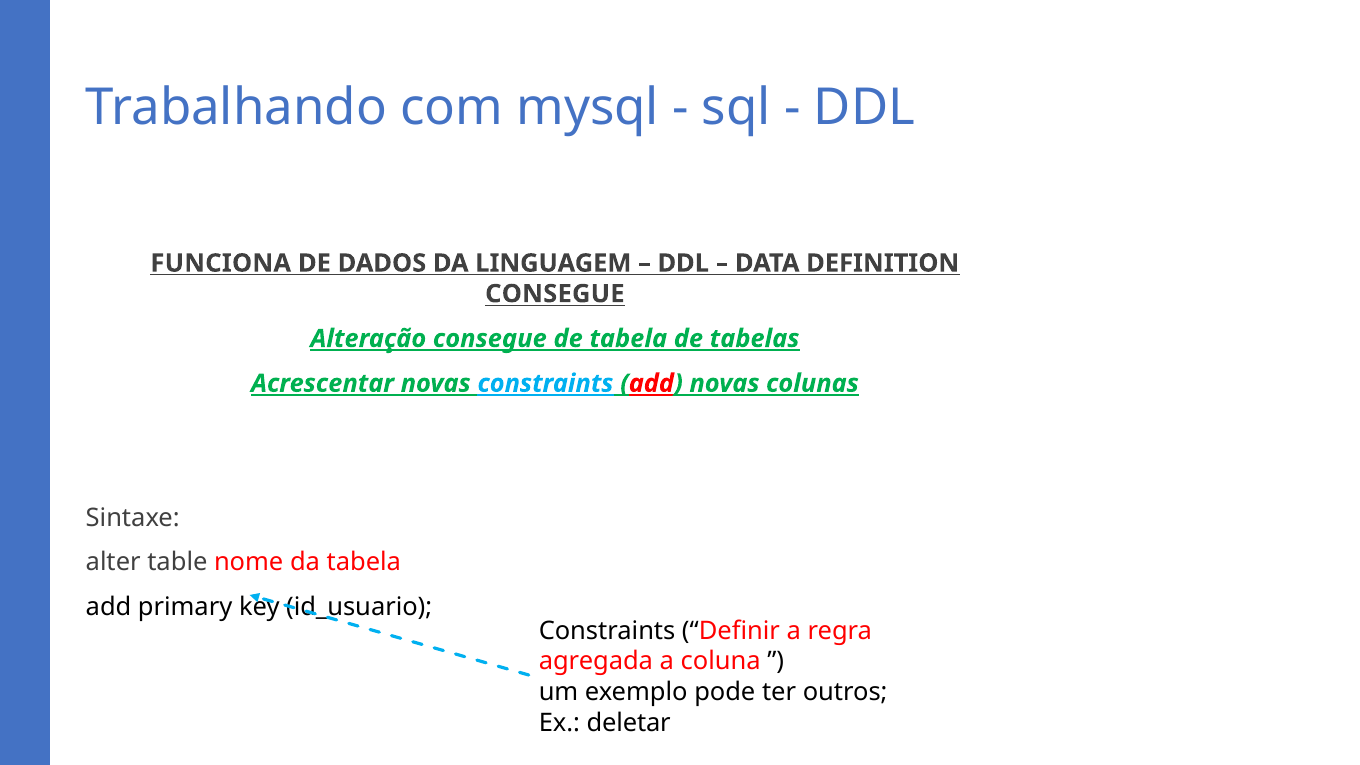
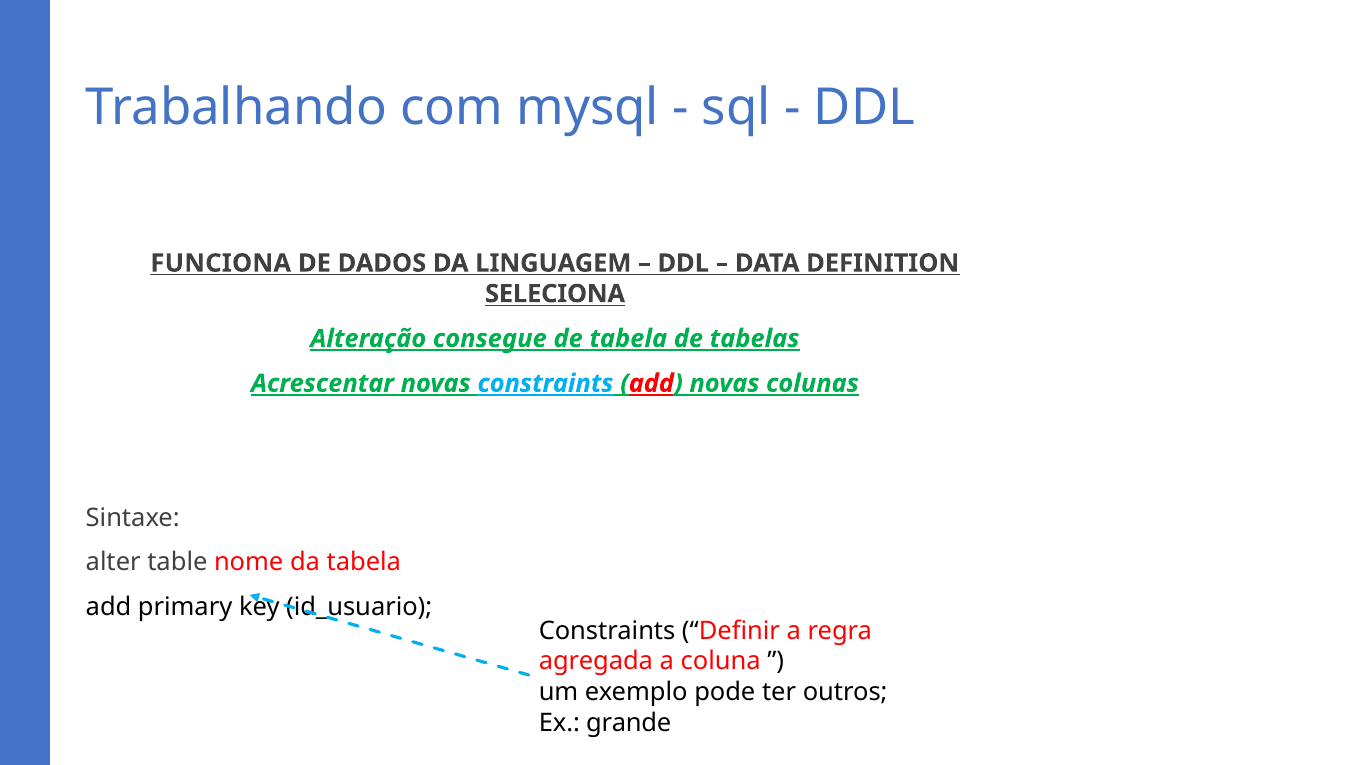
CONSEGUE: CONSEGUE -> SELECIONA (555, 294)
deletar: deletar -> grande (629, 723)
